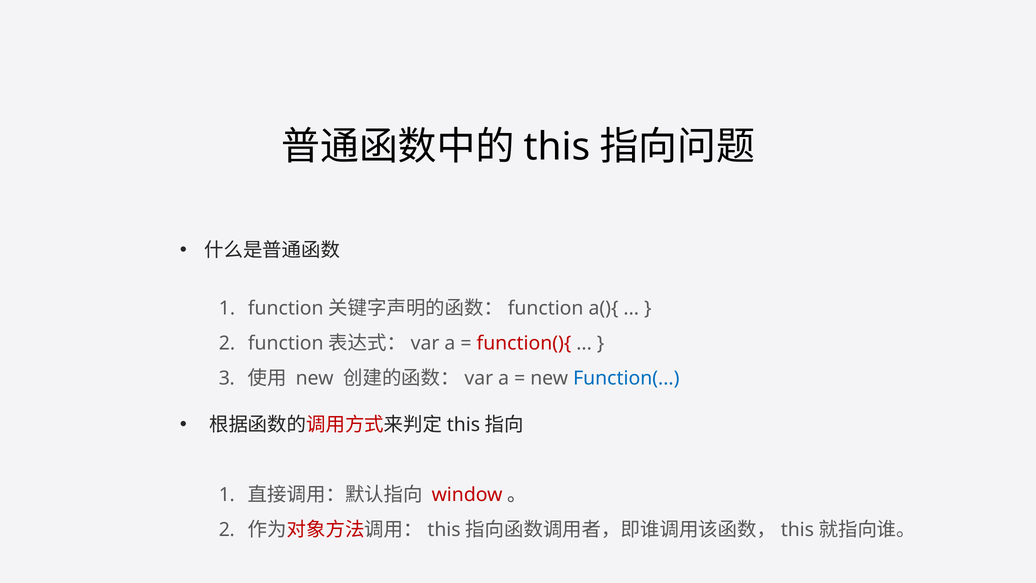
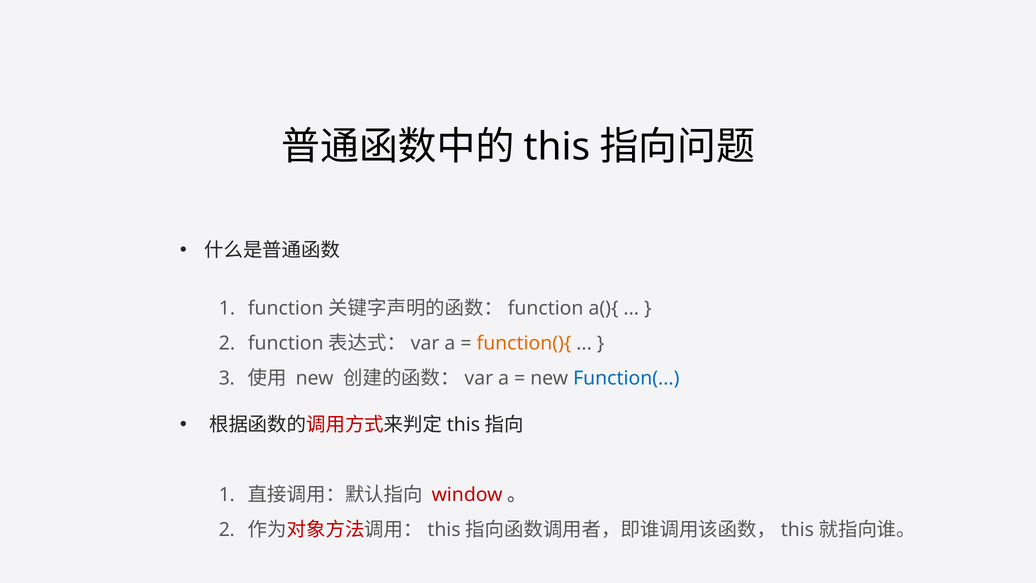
function(){ colour: red -> orange (524, 343)
